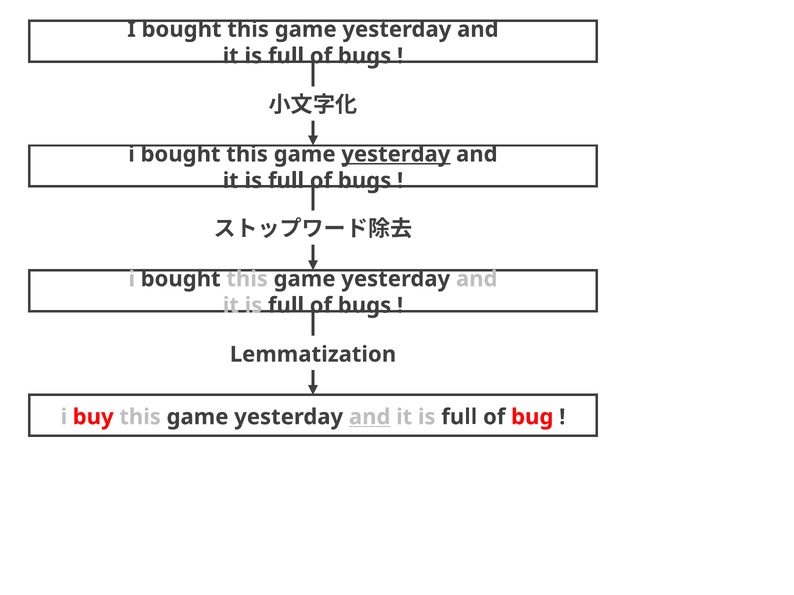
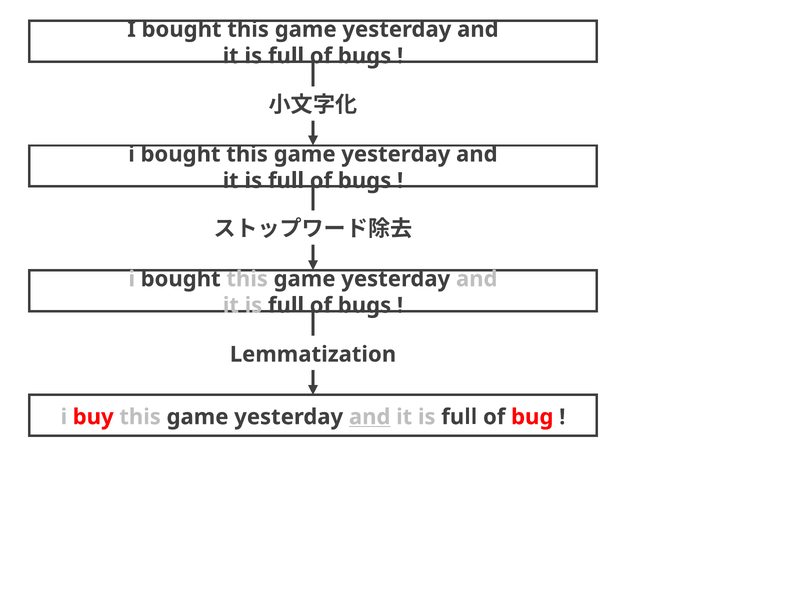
yesterday underline: present -> none (396, 154)
